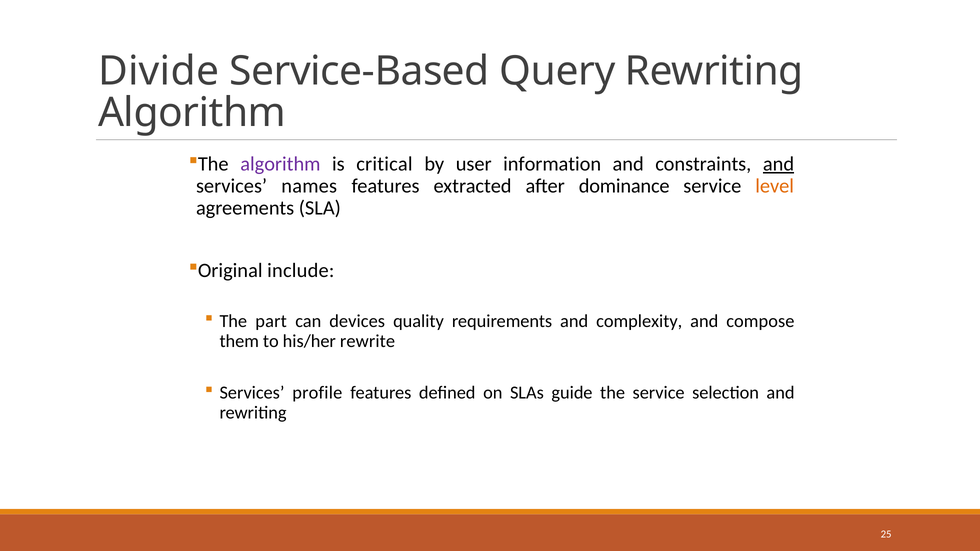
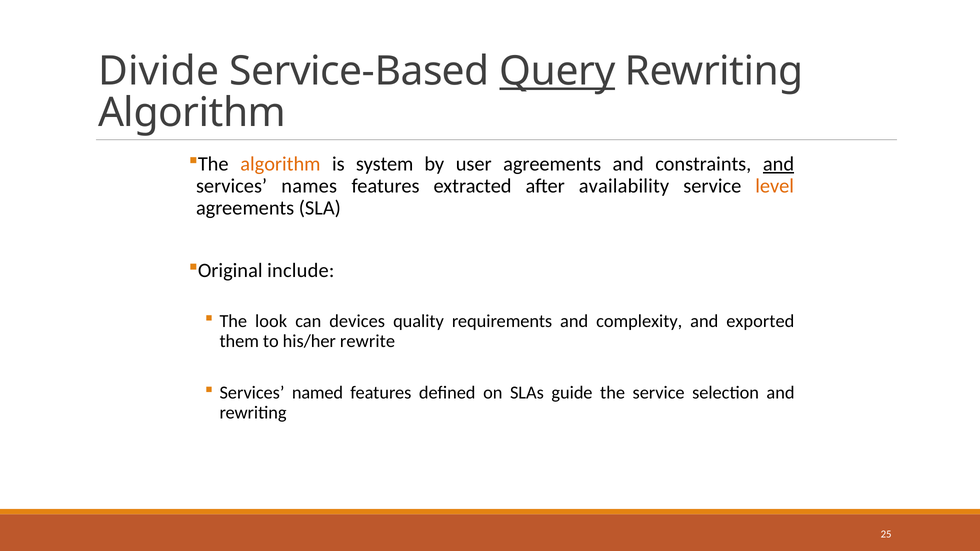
Query underline: none -> present (557, 71)
algorithm colour: purple -> orange (280, 164)
critical: critical -> system (385, 164)
user information: information -> agreements (552, 164)
dominance: dominance -> availability (624, 186)
part: part -> look (271, 321)
compose: compose -> exported (760, 321)
profile: profile -> named (317, 393)
